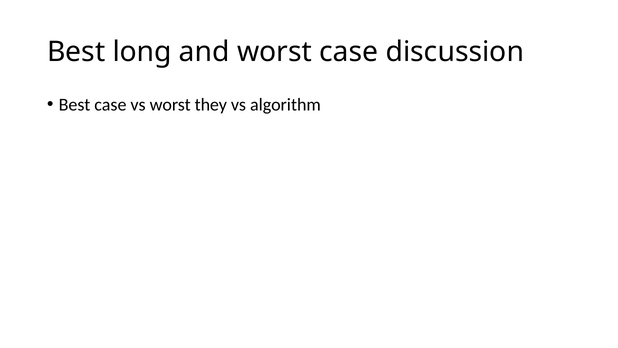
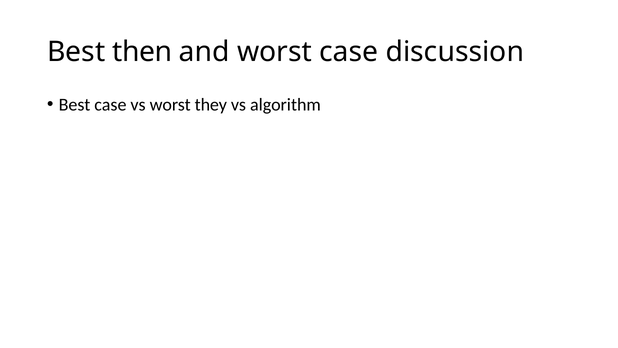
long: long -> then (142, 52)
